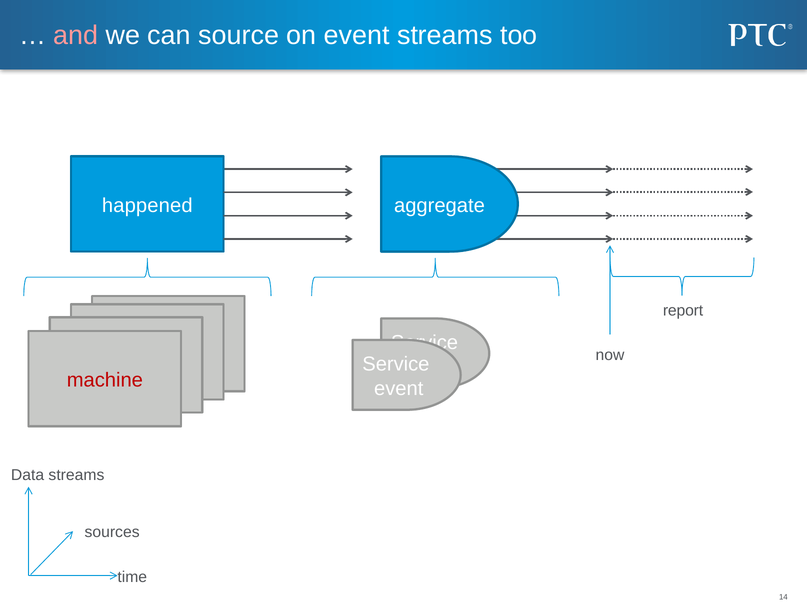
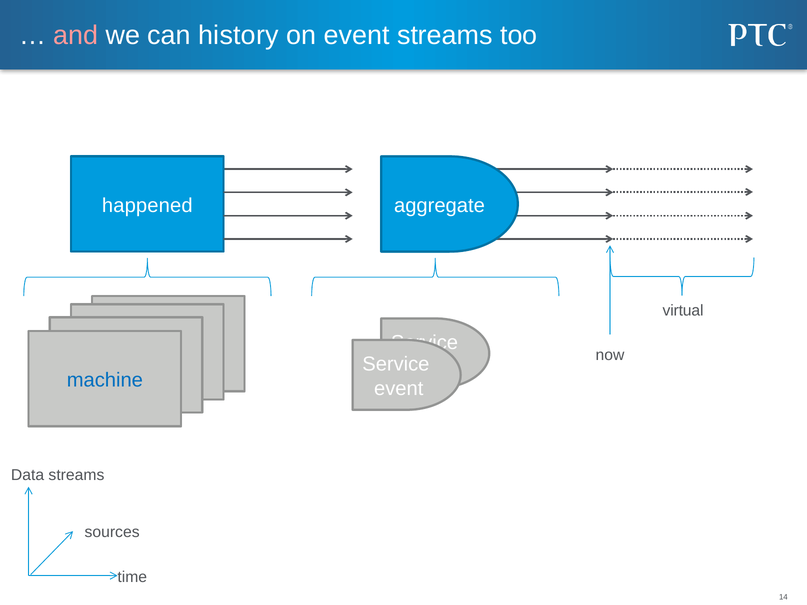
source: source -> history (239, 35)
report: report -> virtual (683, 311)
machine colour: red -> blue (105, 380)
